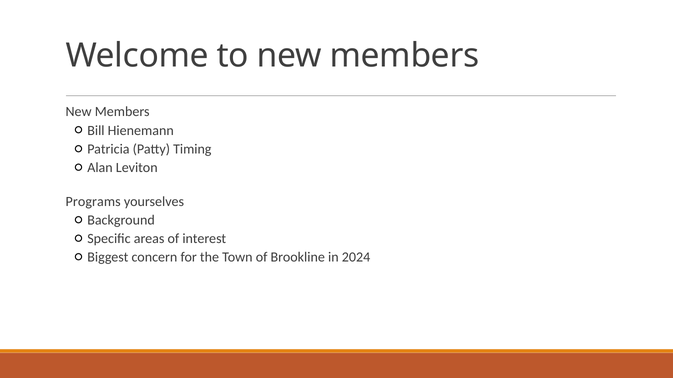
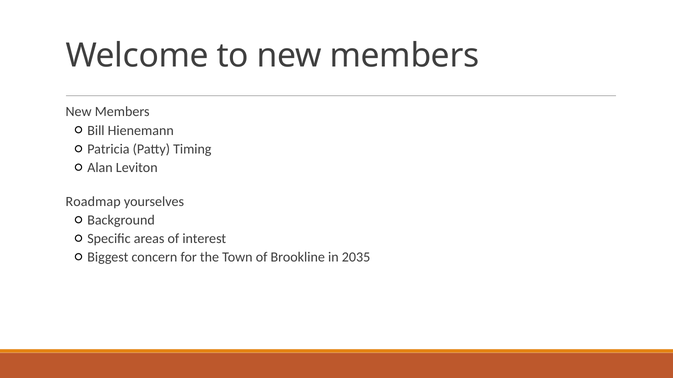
Programs: Programs -> Roadmap (93, 202)
2024: 2024 -> 2035 (356, 258)
